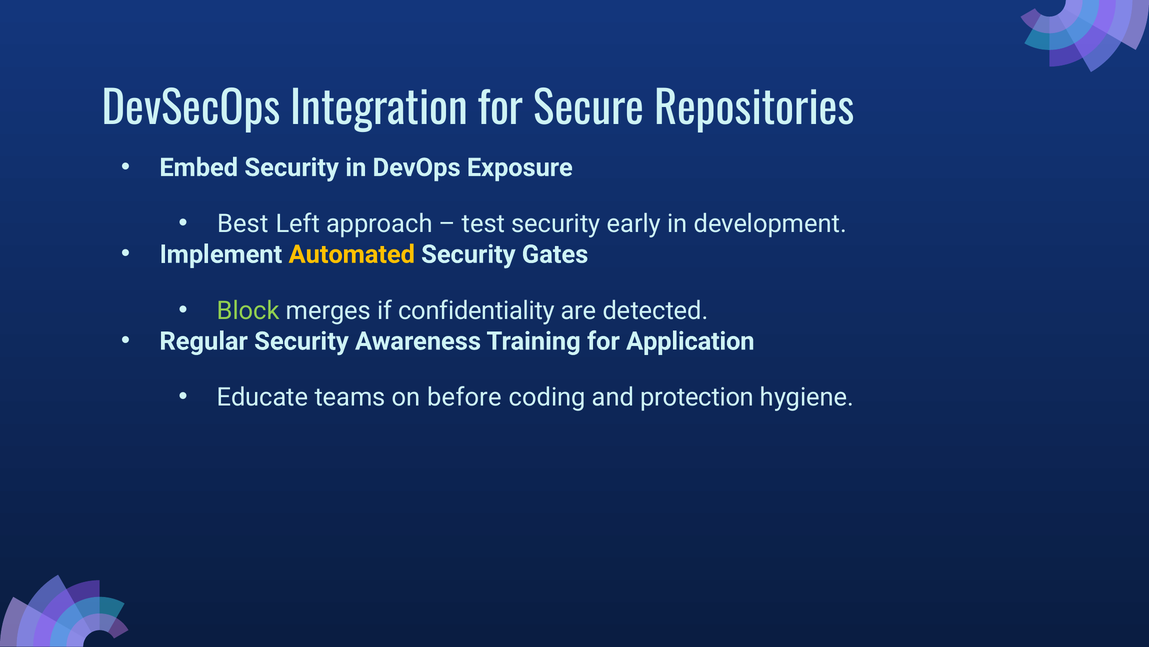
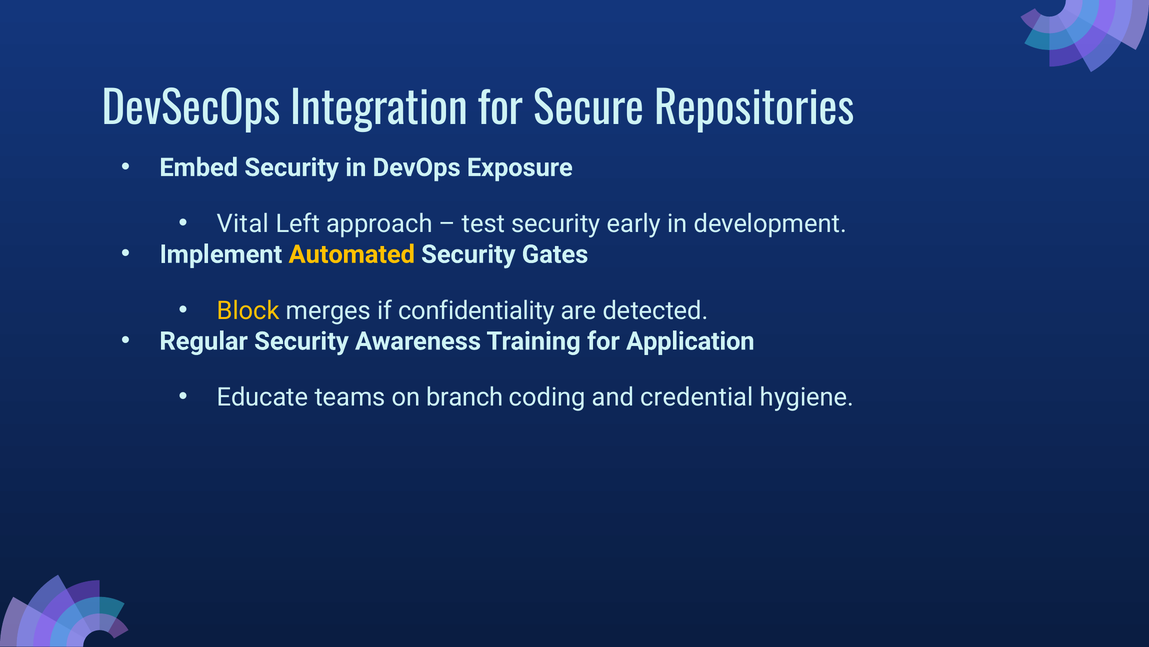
Best: Best -> Vital (243, 224)
Block colour: light green -> yellow (248, 310)
before: before -> branch (465, 397)
protection: protection -> credential (697, 397)
